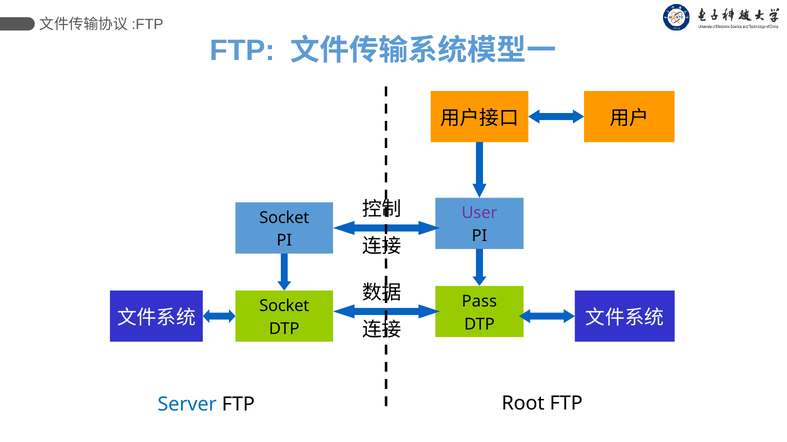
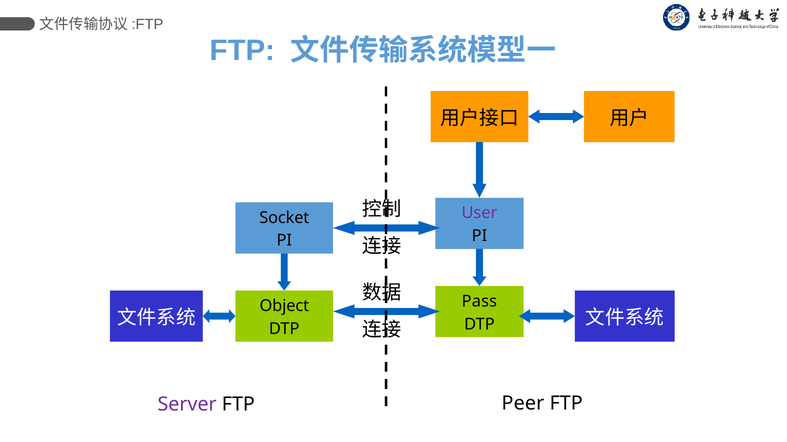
Socket: Socket -> Object (284, 306)
Root: Root -> Peer (523, 404)
Server colour: blue -> purple (187, 405)
